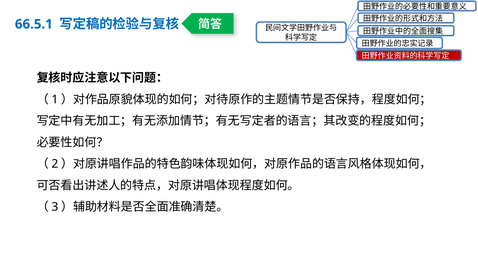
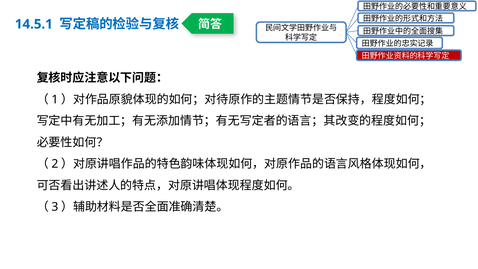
66.5.1: 66.5.1 -> 14.5.1 (34, 24)
